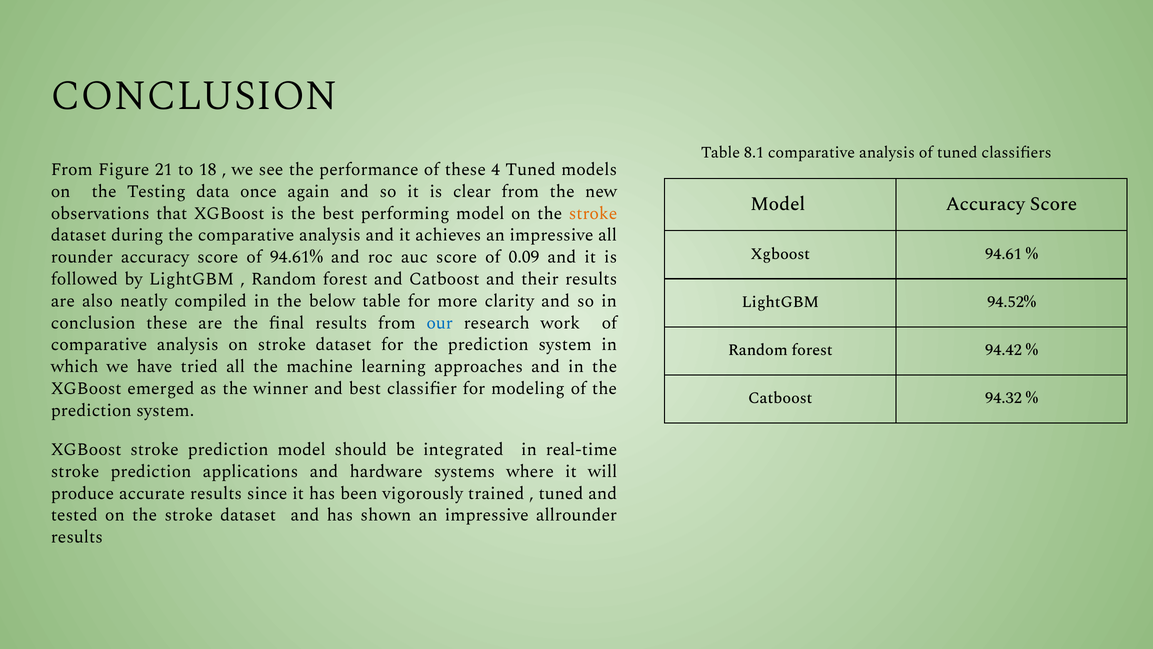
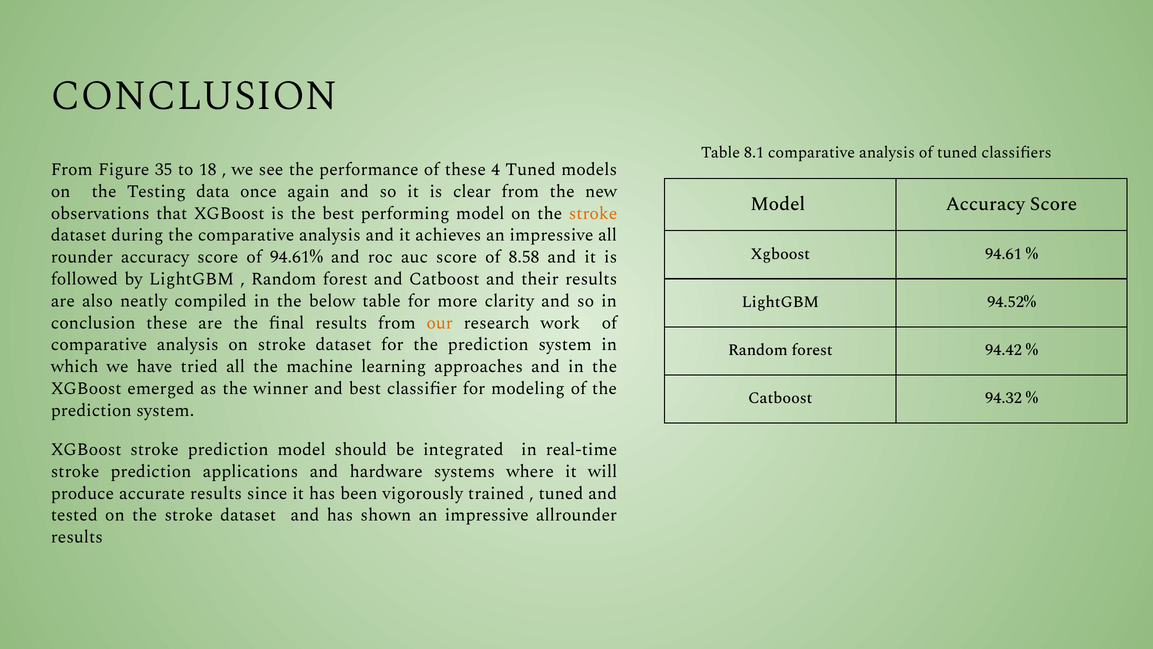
21: 21 -> 35 (164, 169)
0.09: 0.09 -> 8.58 (524, 257)
our colour: blue -> orange (440, 323)
